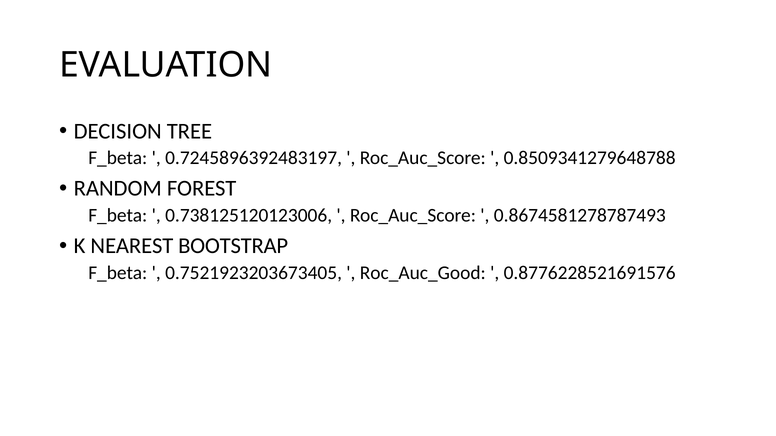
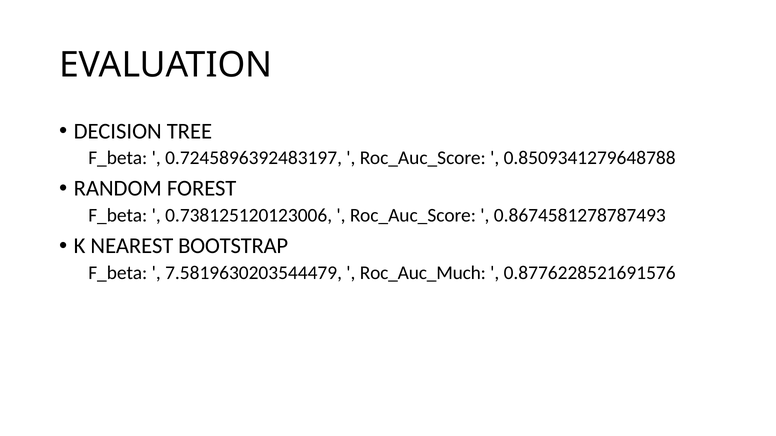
0.7521923203673405: 0.7521923203673405 -> 7.5819630203544479 (254, 273)
Roc_Auc_Good: Roc_Auc_Good -> Roc_Auc_Much (423, 273)
